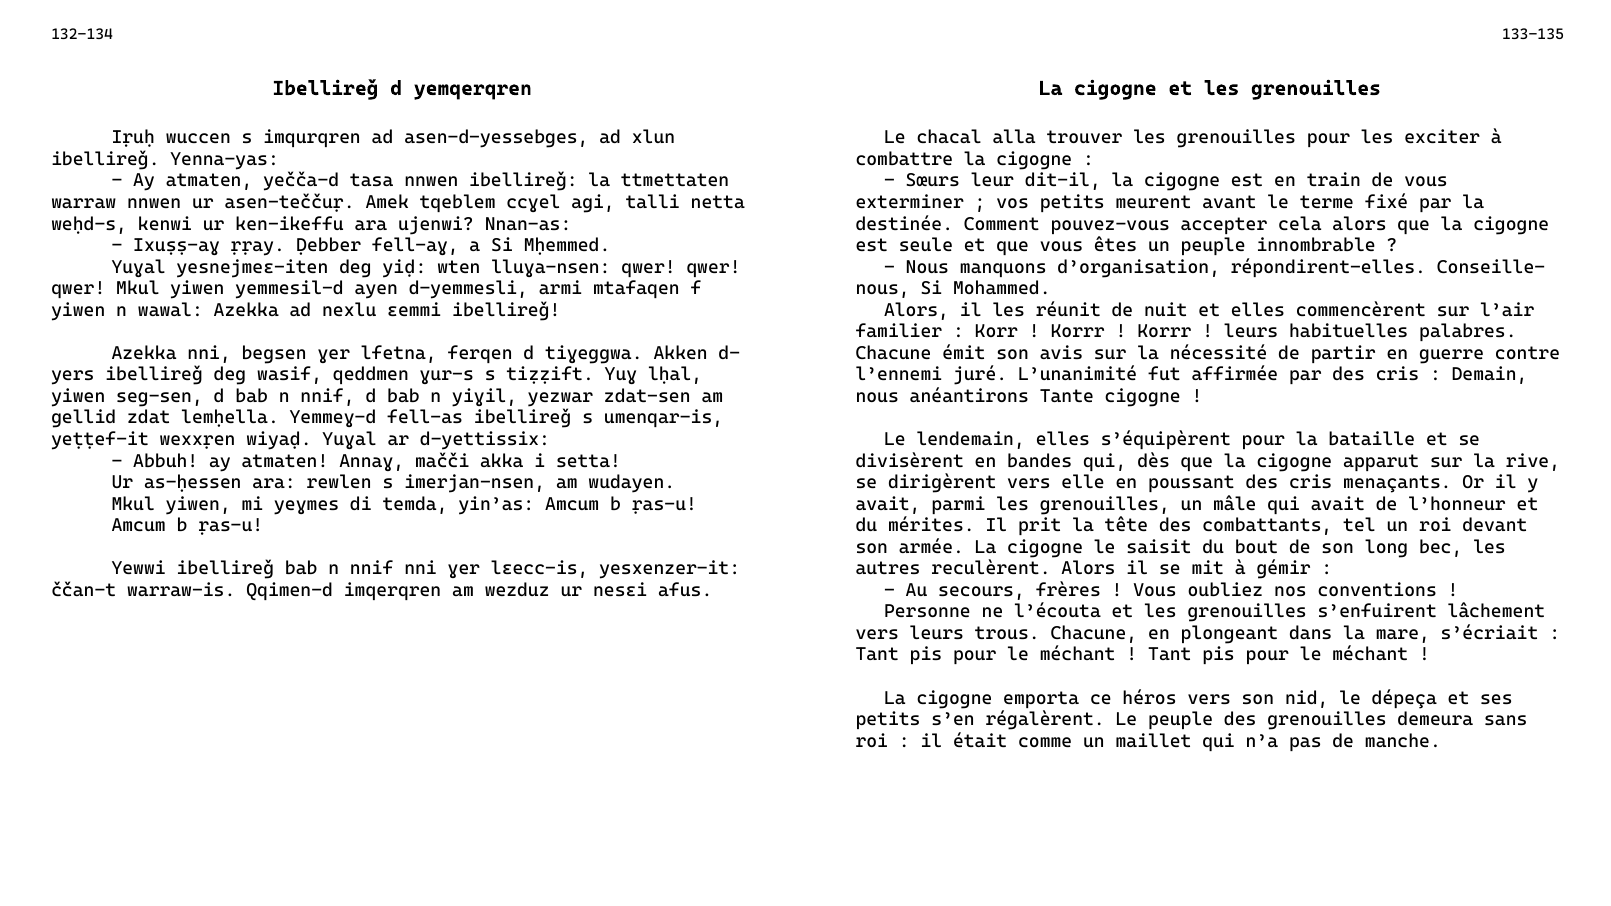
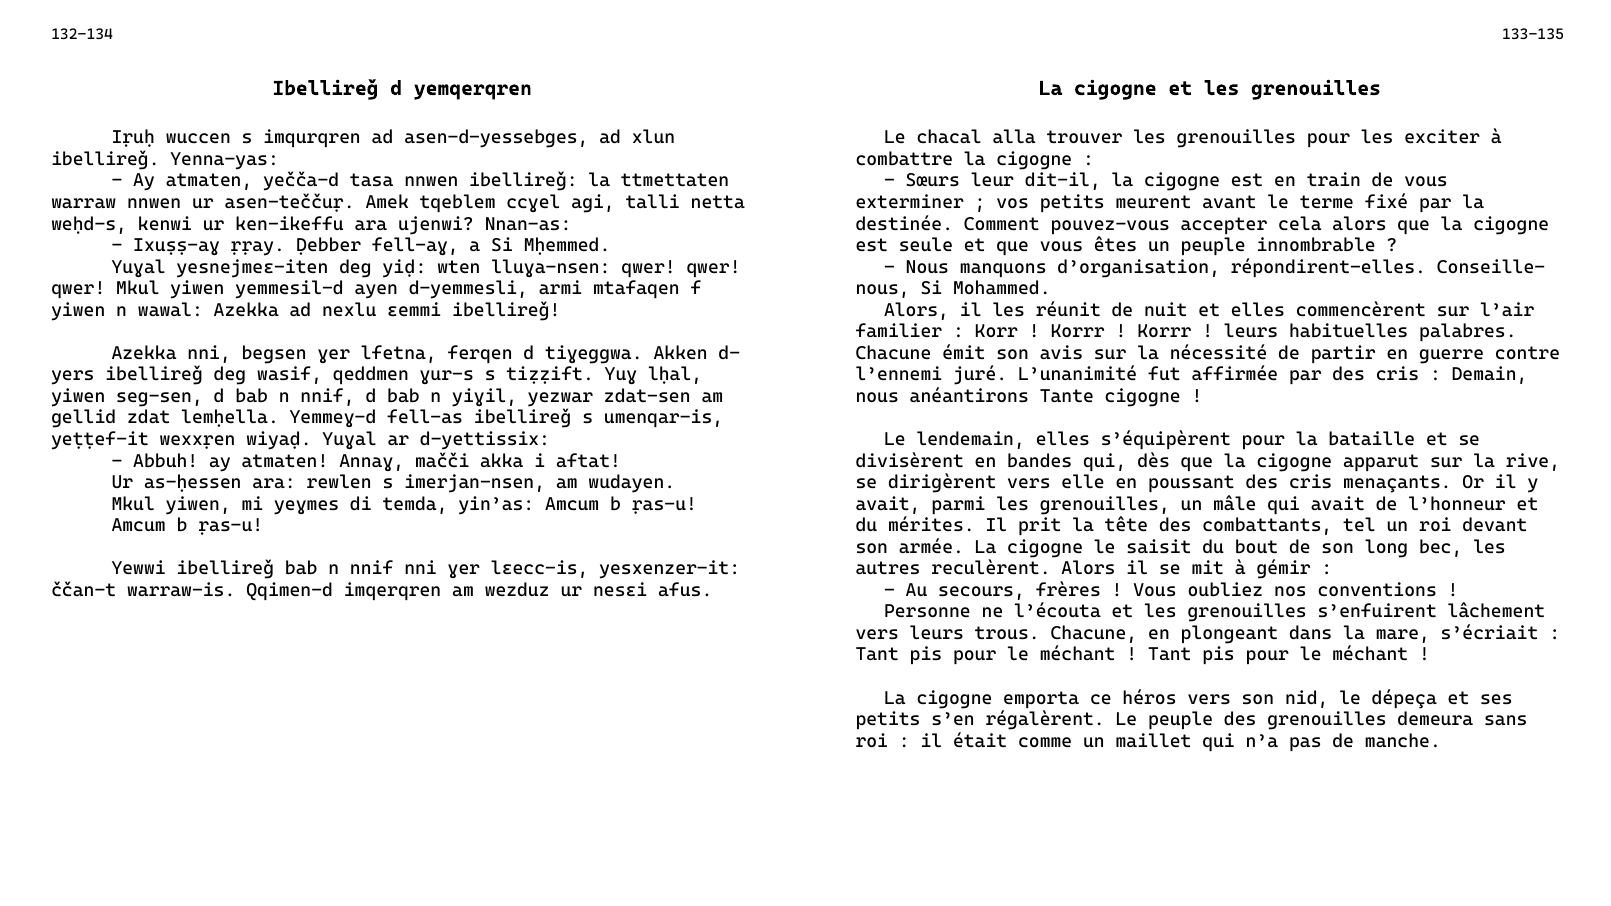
setta: setta -> aftat (588, 461)
